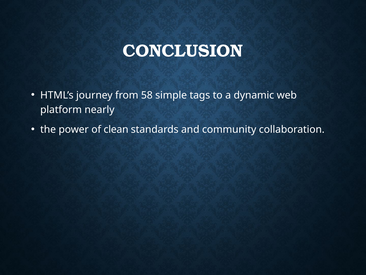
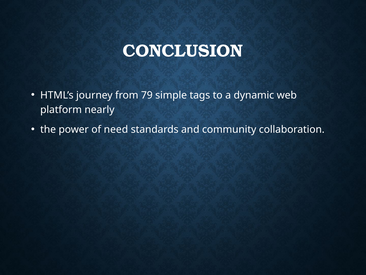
58: 58 -> 79 (147, 95)
clean: clean -> need (116, 129)
